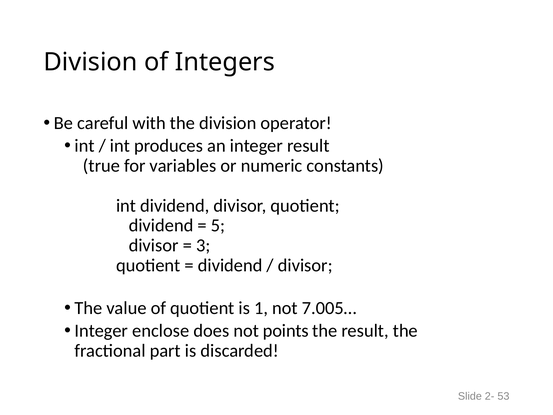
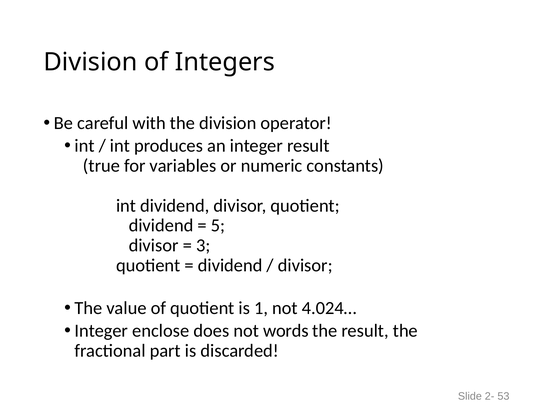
7.005…: 7.005… -> 4.024… (329, 308)
points: points -> words (286, 331)
